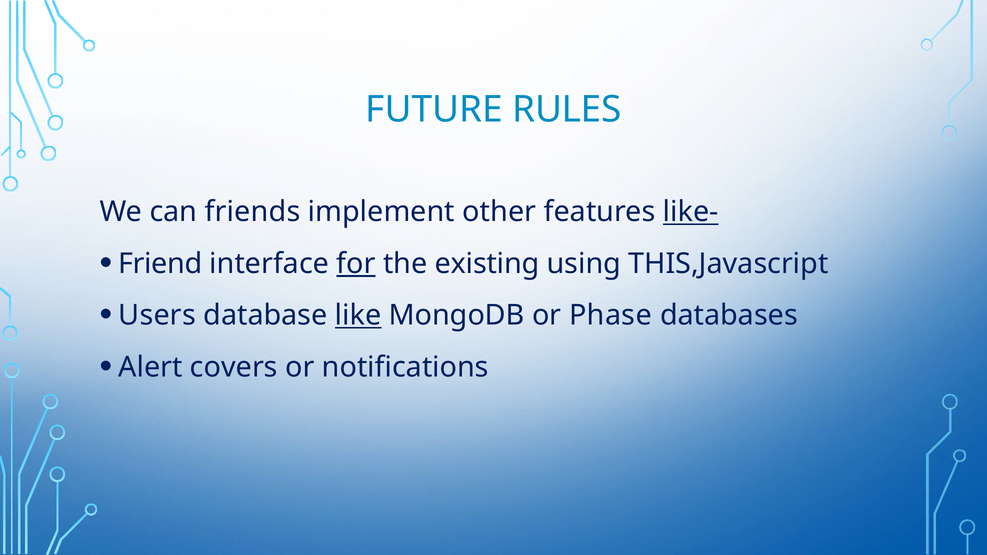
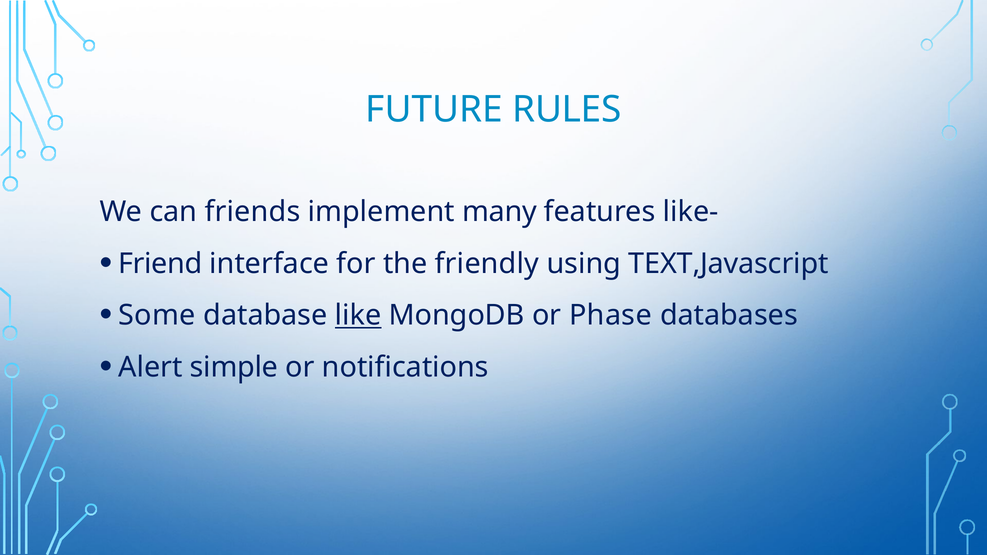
other: other -> many (499, 212)
like- underline: present -> none (691, 212)
for underline: present -> none (356, 264)
existing: existing -> friendly (487, 264)
THIS,Javascript: THIS,Javascript -> TEXT,Javascript (729, 264)
Users: Users -> Some (157, 316)
covers: covers -> simple (234, 367)
